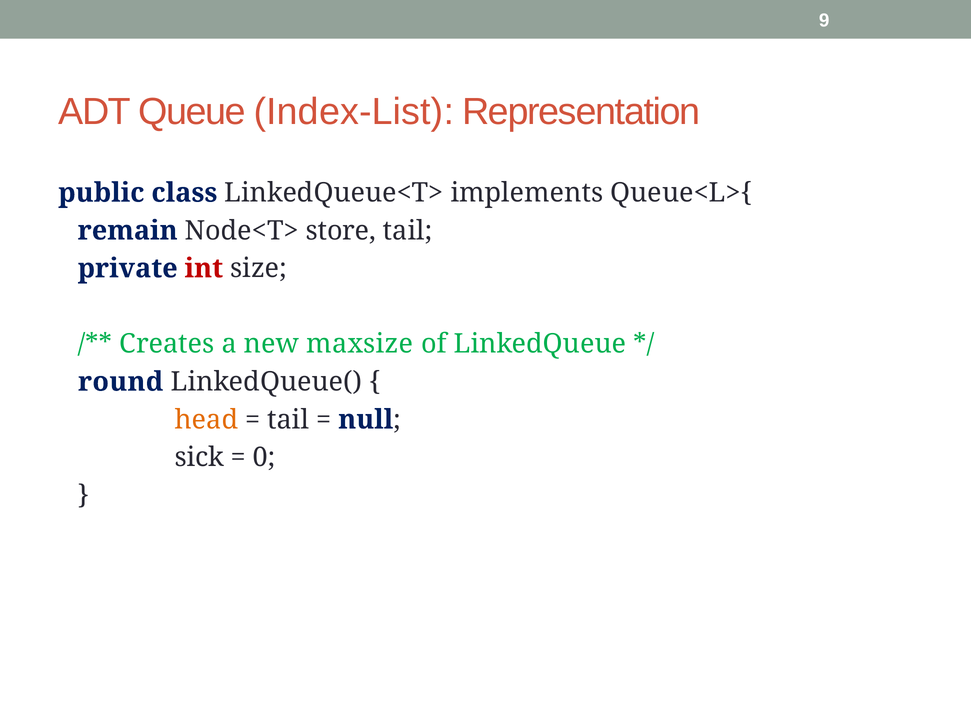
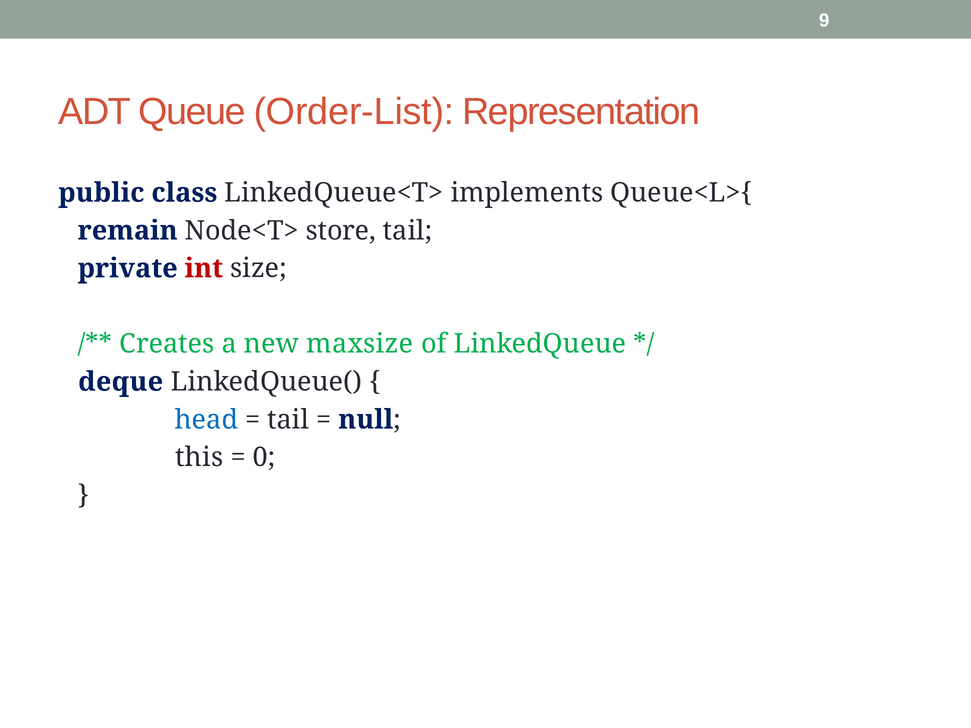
Index-List: Index-List -> Order-List (354, 112)
round: round -> deque (121, 382)
head colour: orange -> blue (206, 420)
sick: sick -> this (199, 458)
